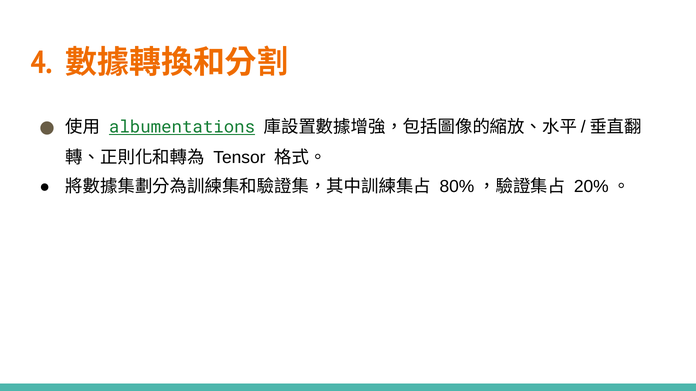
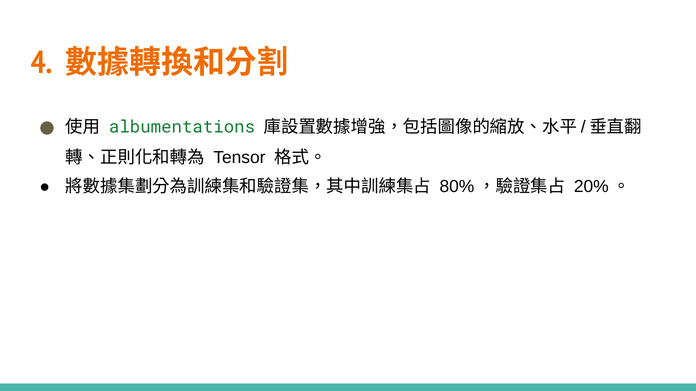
albumentations underline: present -> none (182, 127)
